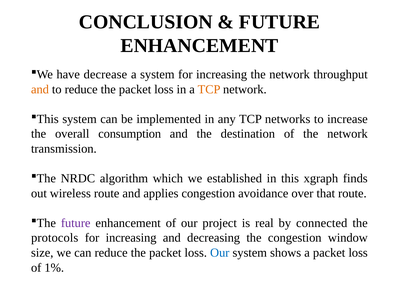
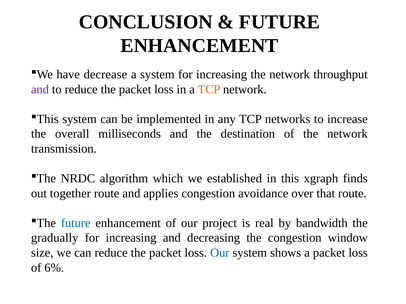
and colour: orange -> purple (40, 89)
consumption: consumption -> milliseconds (130, 134)
wireless: wireless -> together (70, 194)
future colour: purple -> blue (76, 223)
connected: connected -> bandwidth (322, 223)
protocols: protocols -> gradually (55, 238)
1%: 1% -> 6% (54, 268)
